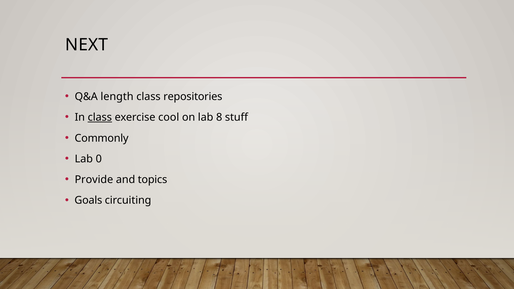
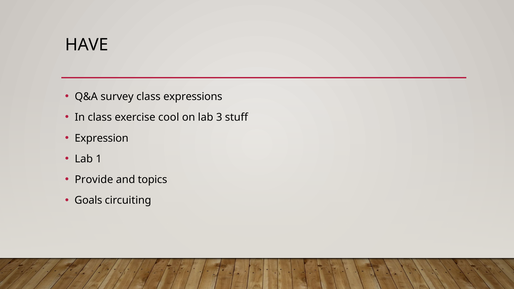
NEXT: NEXT -> HAVE (87, 45)
length: length -> survey (117, 97)
repositories: repositories -> expressions (193, 97)
class underline: present -> none (100, 117)
8: 8 -> 3 (219, 117)
Commonly: Commonly -> Expression (102, 138)
0: 0 -> 1 (99, 159)
